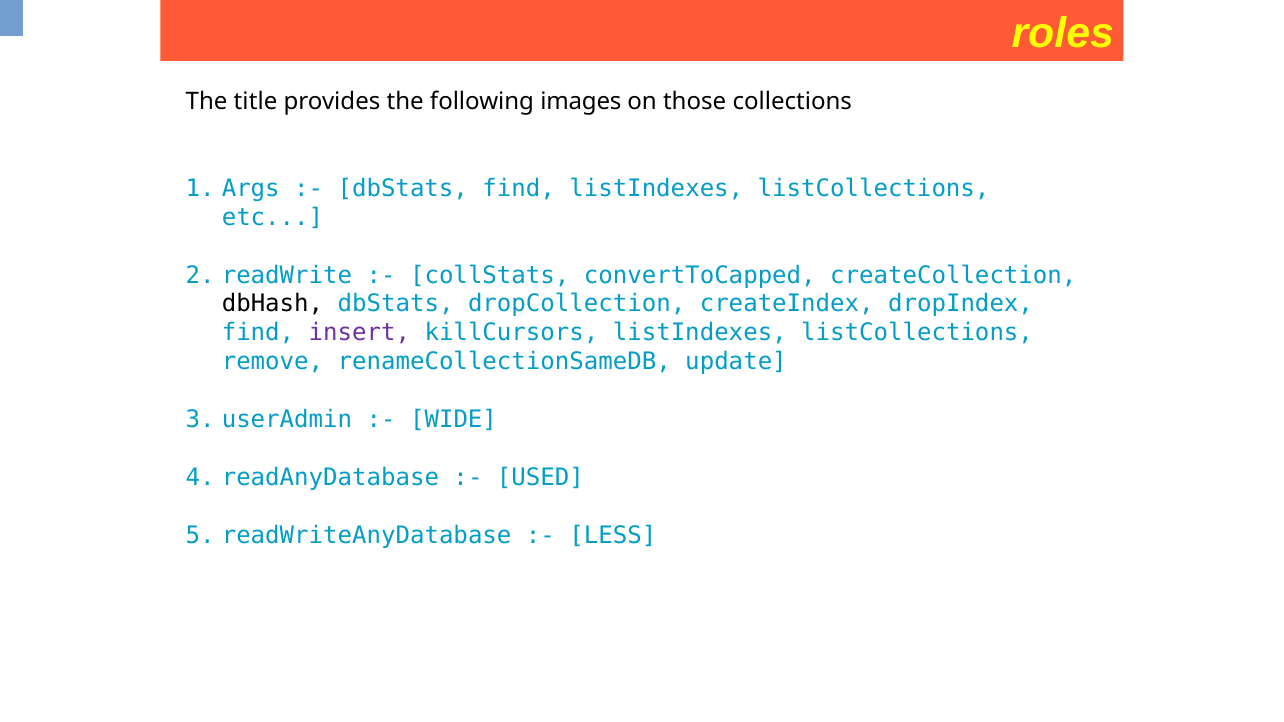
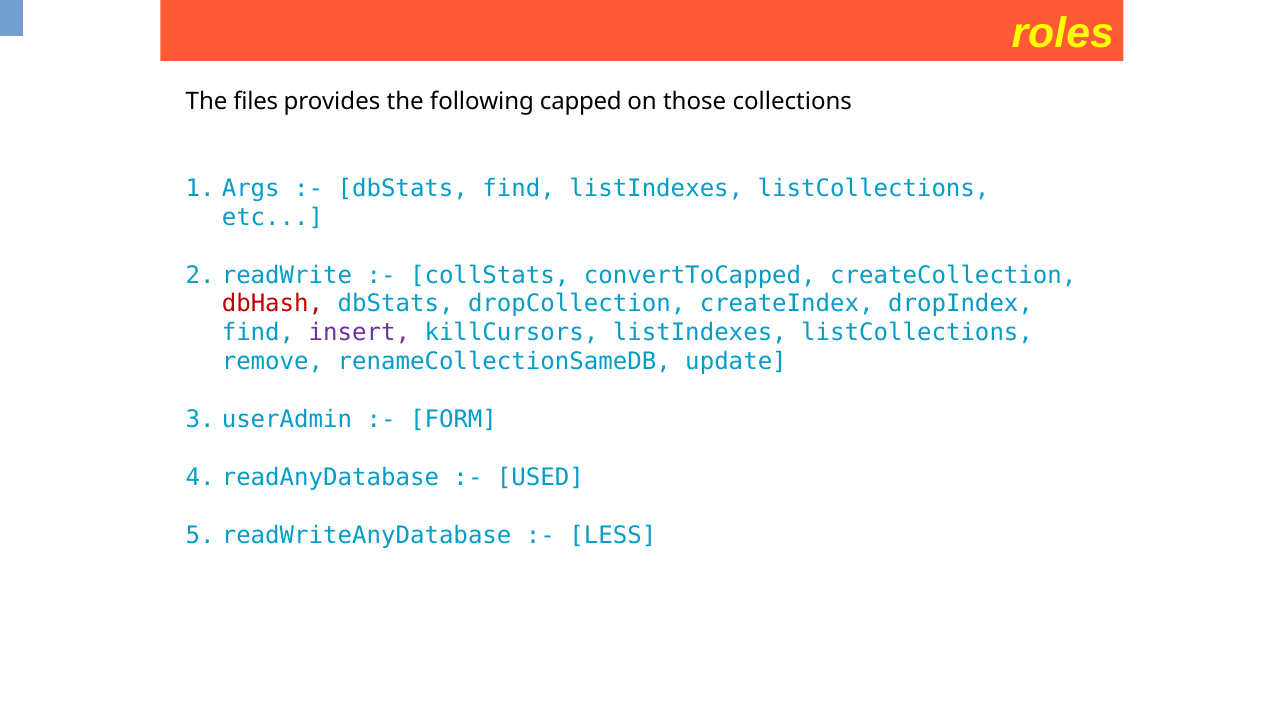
title: title -> files (256, 101)
images: images -> capped (581, 101)
dbHash colour: black -> red (272, 304)
WIDE: WIDE -> FORM (454, 420)
